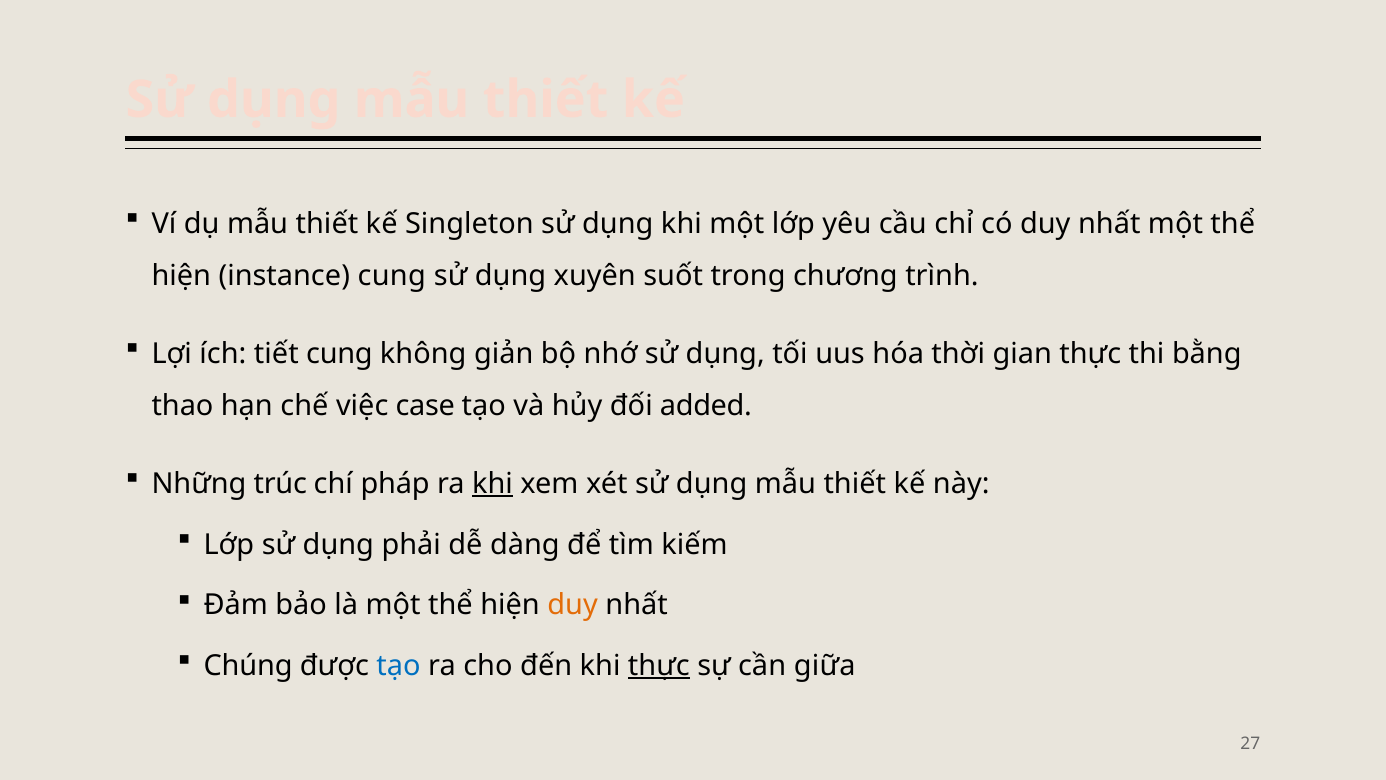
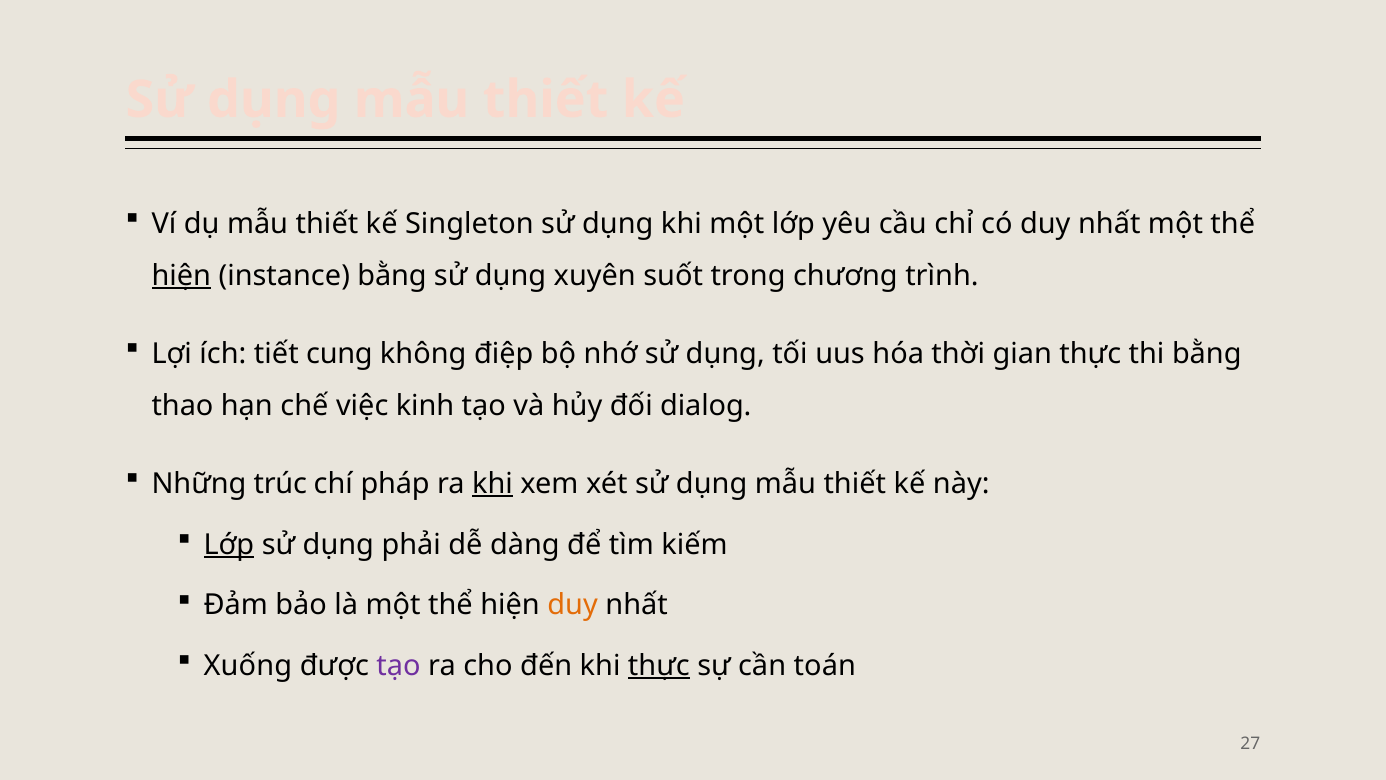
hiện underline: none -> present (181, 276)
instance cung: cung -> bằng (392, 276)
giản: giản -> điệp (504, 354)
case: case -> kinh (425, 406)
added: added -> dialog (706, 406)
Lớp underline: none -> present (229, 544)
Chúng: Chúng -> Xuống (248, 666)
tạo colour: blue -> purple (398, 666)
giữa: giữa -> toán (825, 666)
